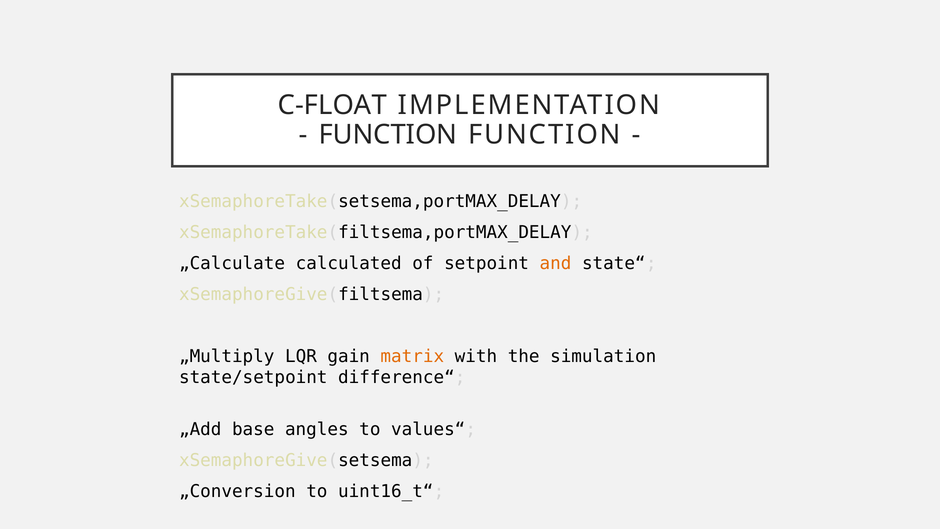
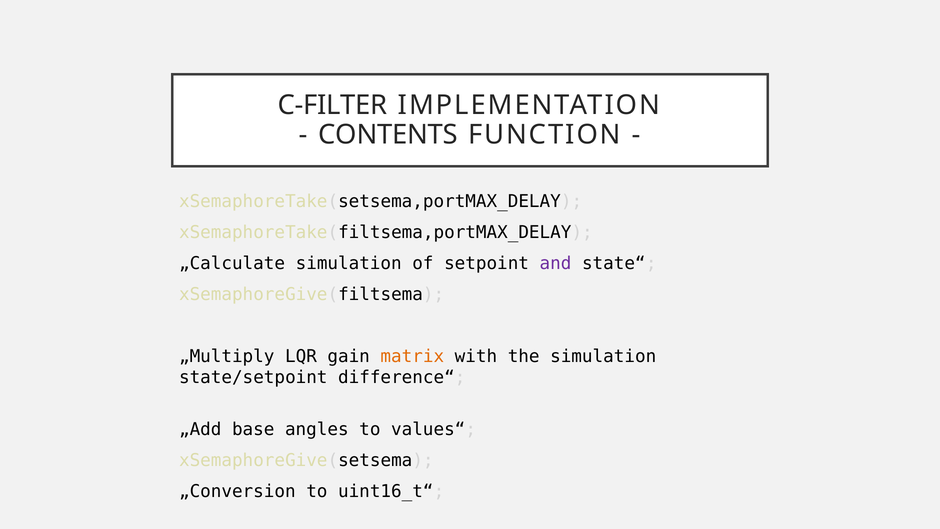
C-FLOAT: C-FLOAT -> C-FILTER (332, 105)
FUNCTION: FUNCTION -> CONTENTS (388, 135)
„Calculate calculated: calculated -> simulation (349, 263)
and colour: orange -> purple (555, 263)
